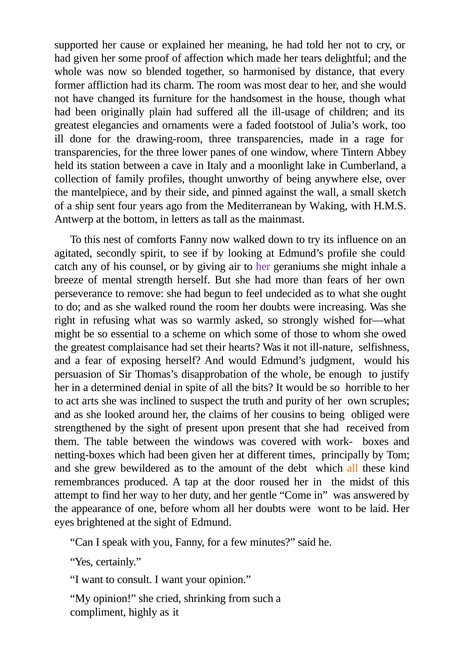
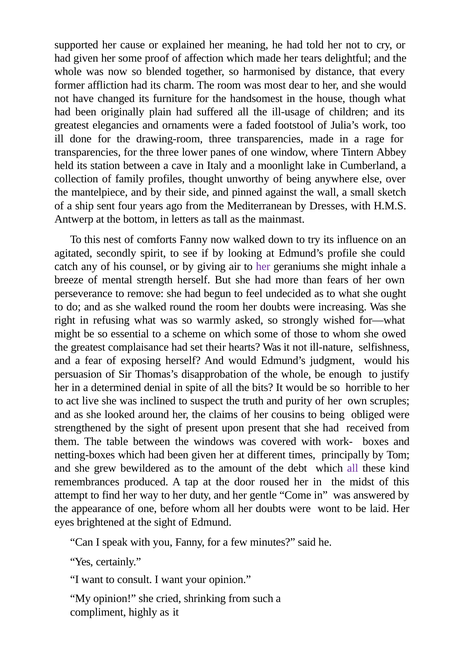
Waking: Waking -> Dresses (329, 206)
arts: arts -> live (90, 401)
all colour: orange -> purple (353, 468)
